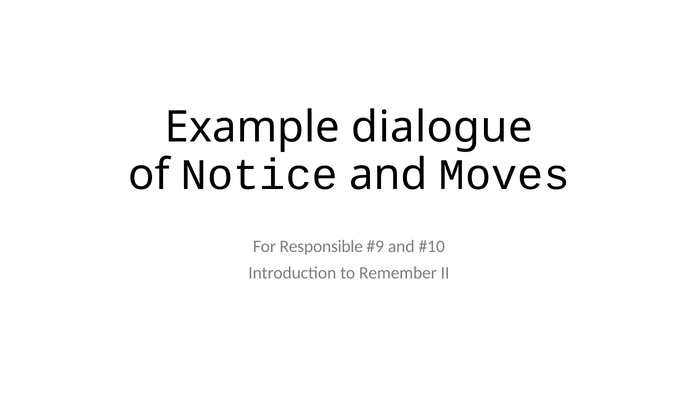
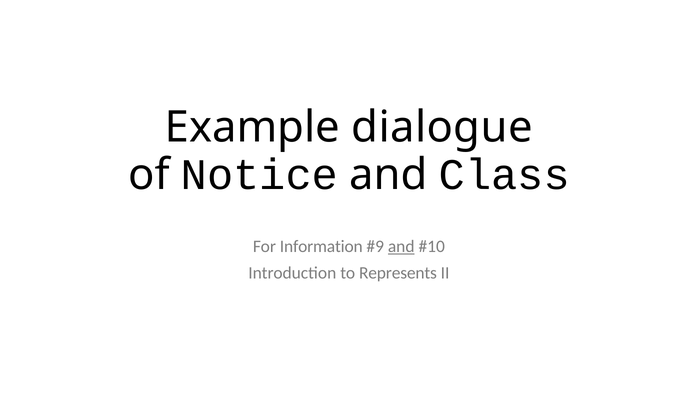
Moves: Moves -> Class (504, 174)
Responsible: Responsible -> Information (321, 246)
and underline: none -> present (401, 246)
Remember: Remember -> Represents (398, 272)
